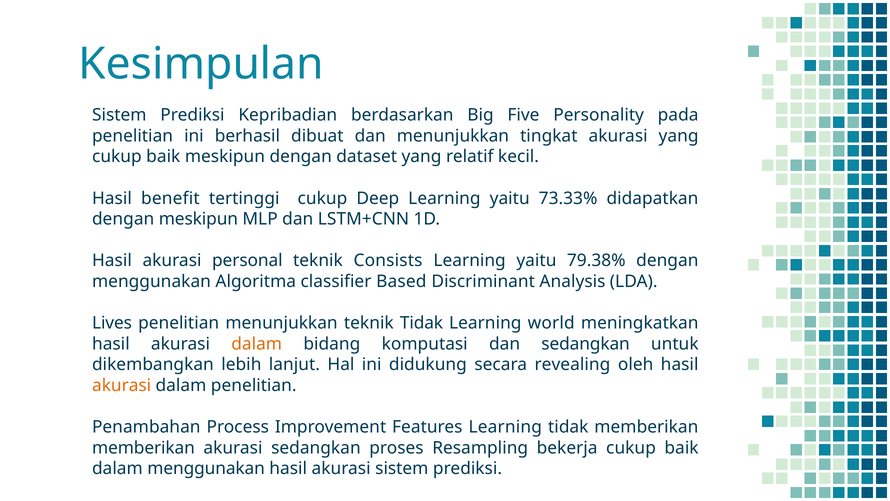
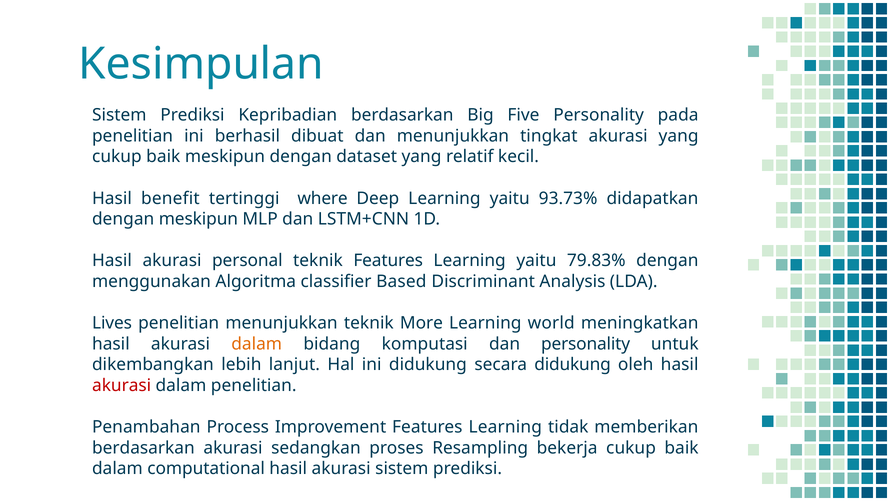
tertinggi cukup: cukup -> where (323, 198)
73.33%: 73.33% -> 93.73% (568, 198)
teknik Consists: Consists -> Features (388, 261)
79.38%: 79.38% -> 79.83% (596, 261)
teknik Tidak: Tidak -> More (421, 323)
dan sedangkan: sedangkan -> personality (586, 344)
secara revealing: revealing -> didukung (573, 364)
akurasi colour: orange -> red (122, 385)
memberikan: memberikan -> berdasarkan (143, 448)
dalam menggunakan: menggunakan -> computational (206, 468)
